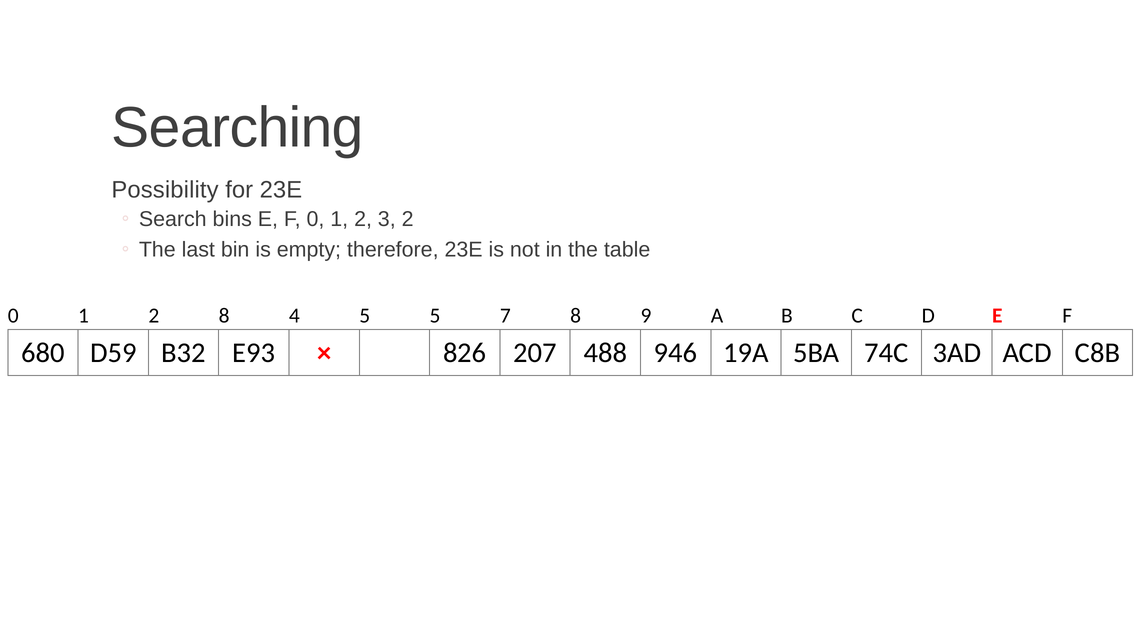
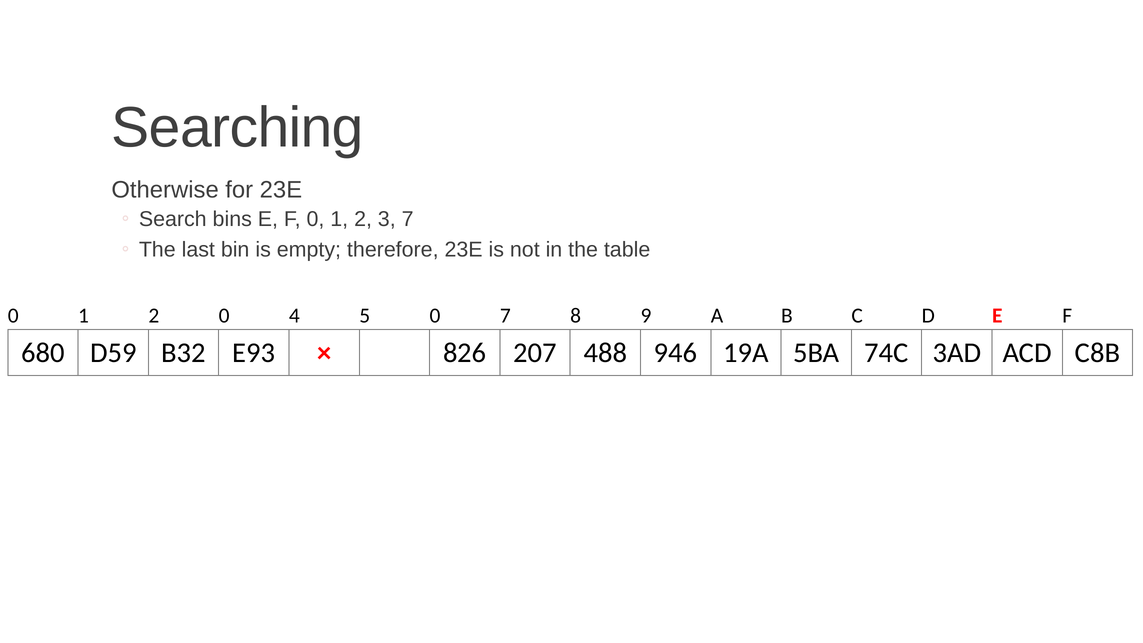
Possibility: Possibility -> Otherwise (165, 190)
3 2: 2 -> 7 (408, 219)
2 8: 8 -> 0 (224, 316)
5 5: 5 -> 0 (435, 316)
